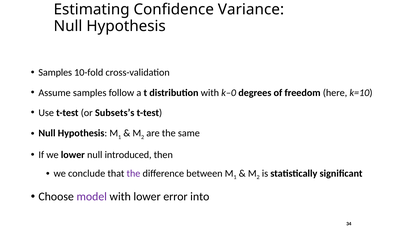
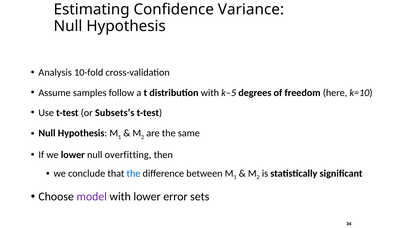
Samples: Samples -> Analysis (55, 73)
k–0: k–0 -> k–5 (229, 93)
introduced: introduced -> overfitting (128, 155)
the colour: purple -> blue (133, 173)
into: into -> sets (200, 197)
